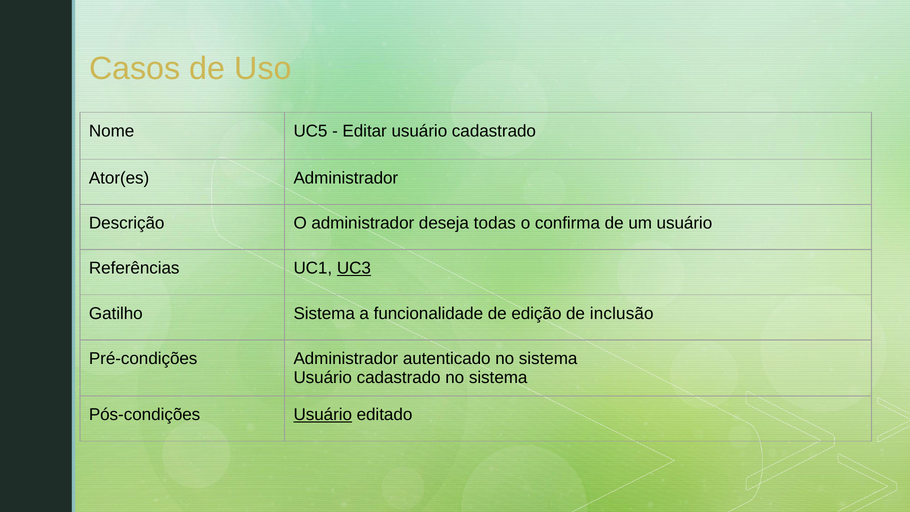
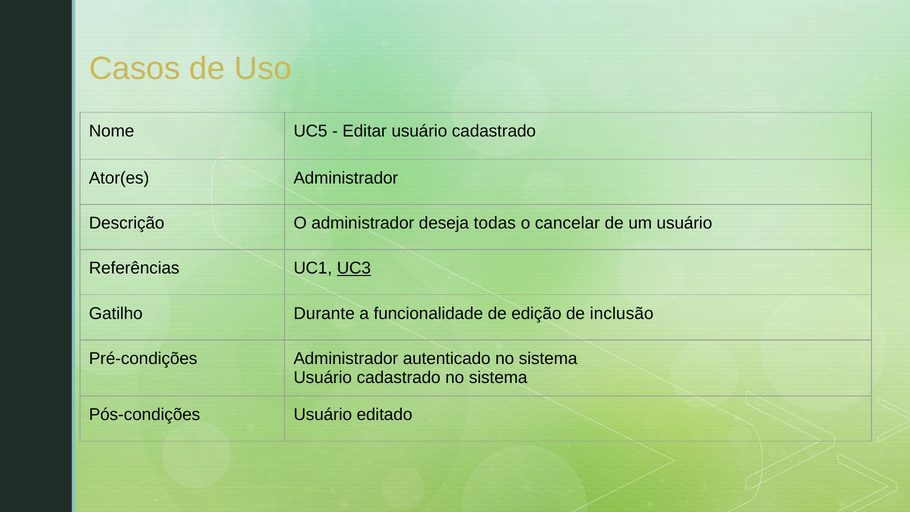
confirma: confirma -> cancelar (567, 223)
Gatilho Sistema: Sistema -> Durante (324, 313)
Usuário underline: present -> none (323, 415)
